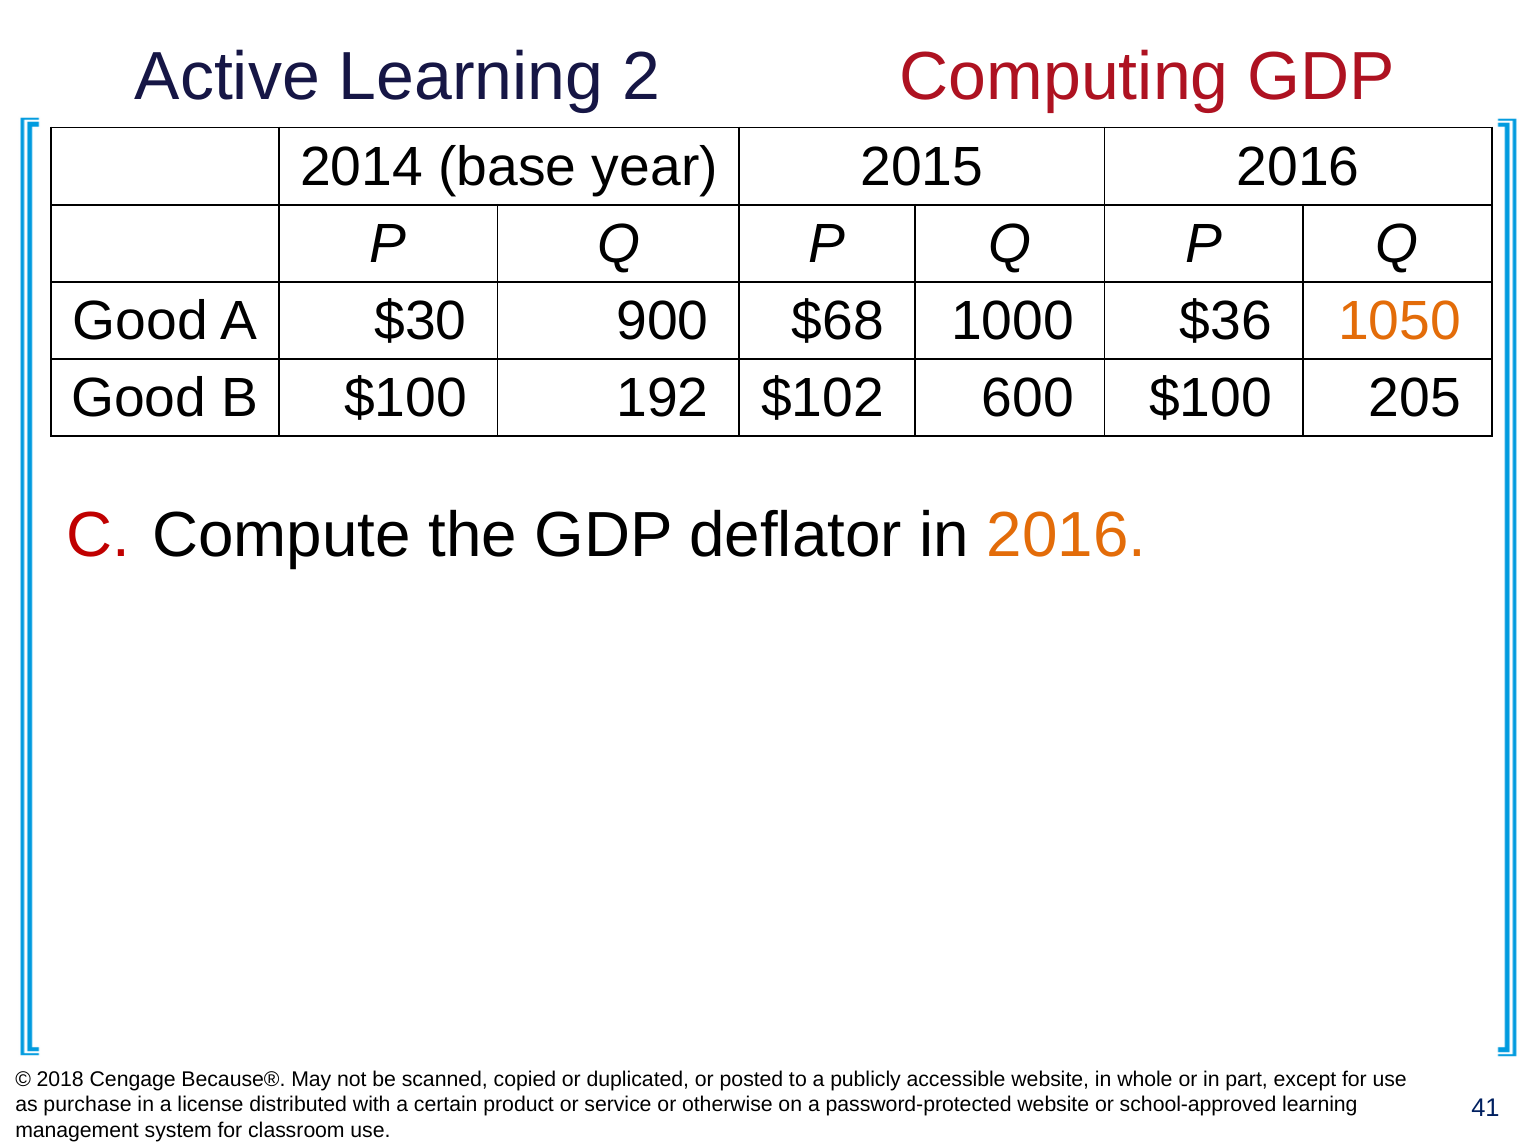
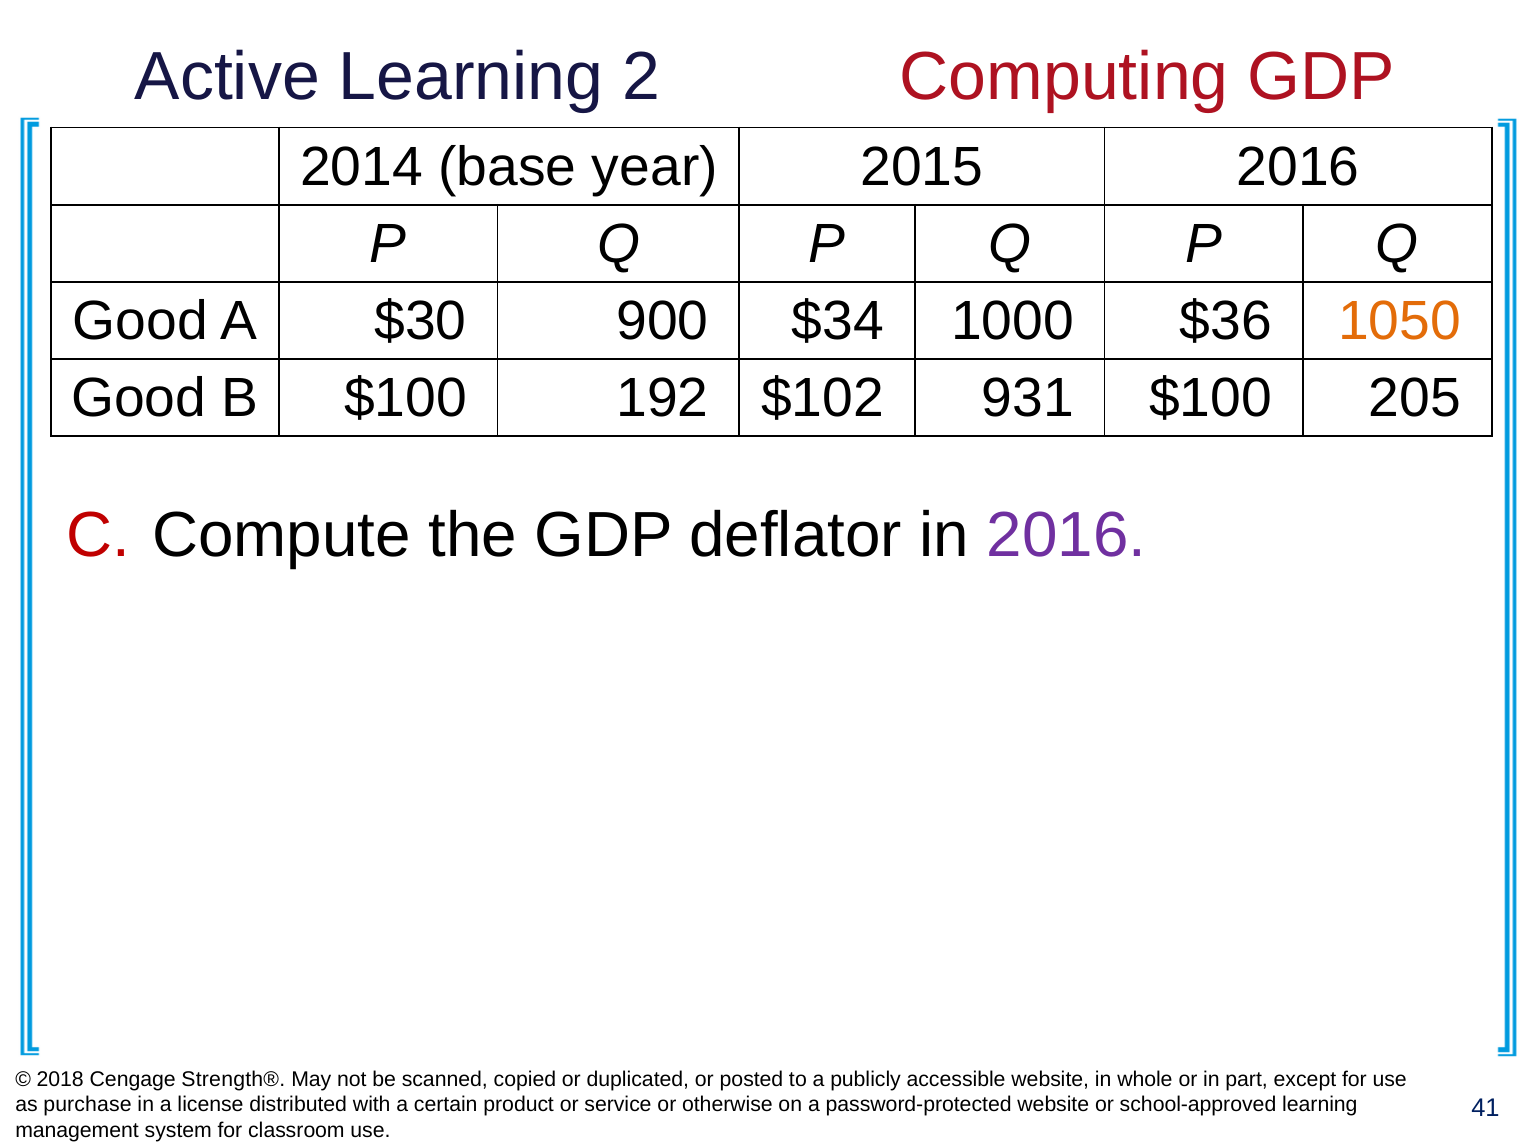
$68: $68 -> $34 (838, 321)
600: 600 -> 931 (1028, 398)
2016 colour: orange -> purple (1066, 535)
Because®: Because® -> Strength® (233, 1079)
